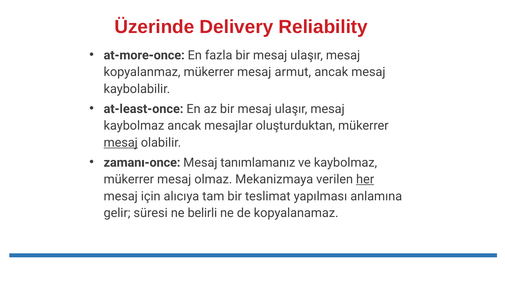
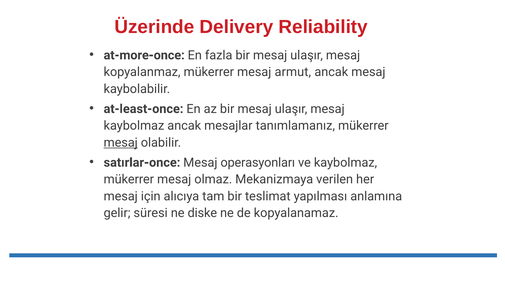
oluşturduktan: oluşturduktan -> tanımlamanız (295, 126)
zamanı-once: zamanı-once -> satırlar-once (142, 163)
tanımlamanız: tanımlamanız -> operasyonları (258, 163)
her underline: present -> none (365, 179)
belirli: belirli -> diske (202, 213)
